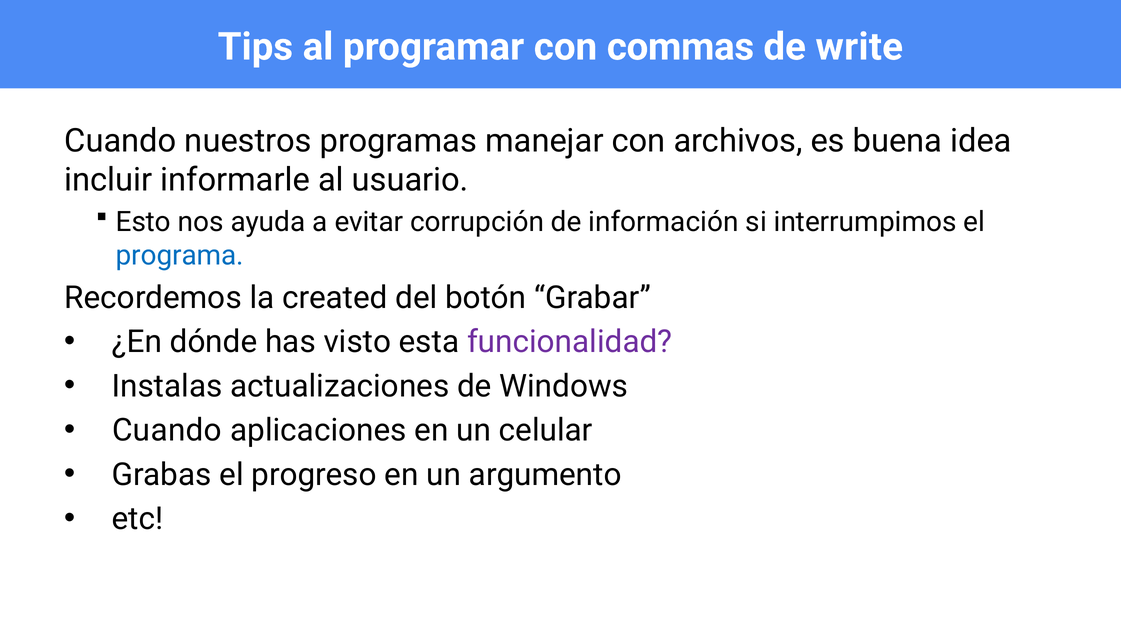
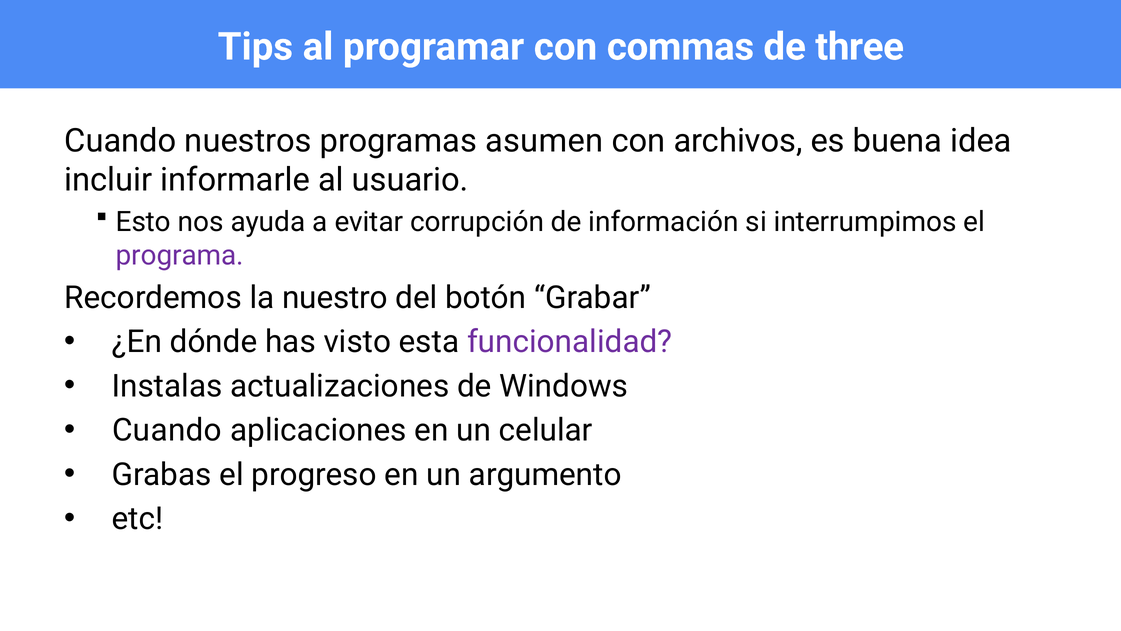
write: write -> three (860, 47)
manejar: manejar -> asumen (544, 141)
programa colour: blue -> purple (180, 255)
created: created -> nuestro (335, 298)
